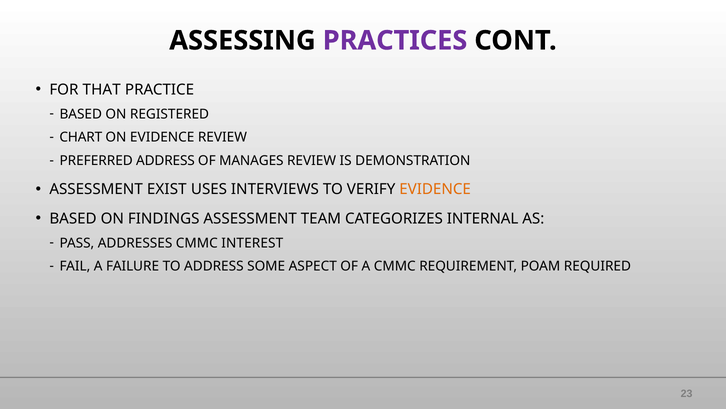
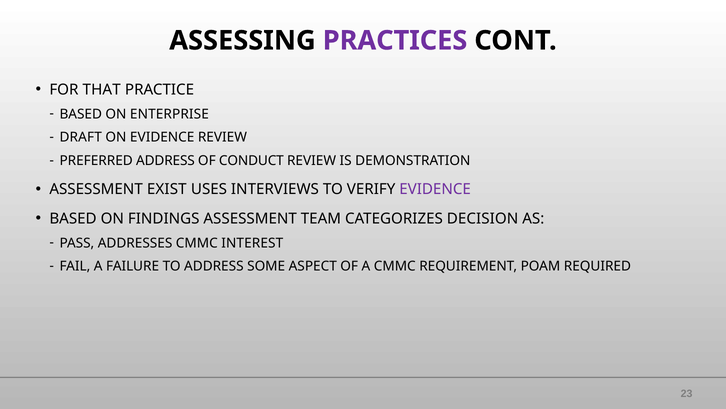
REGISTERED: REGISTERED -> ENTERPRISE (169, 114)
CHART: CHART -> DRAFT (81, 137)
MANAGES: MANAGES -> CONDUCT (251, 161)
EVIDENCE colour: orange -> purple (435, 189)
INTERNAL: INTERNAL -> DECISION (483, 218)
